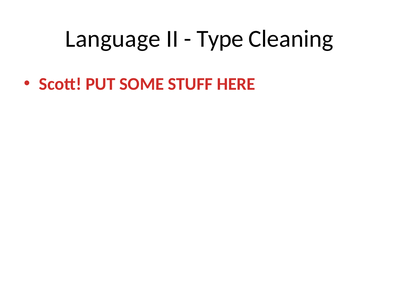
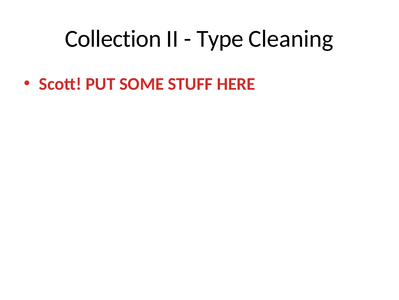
Language: Language -> Collection (113, 39)
